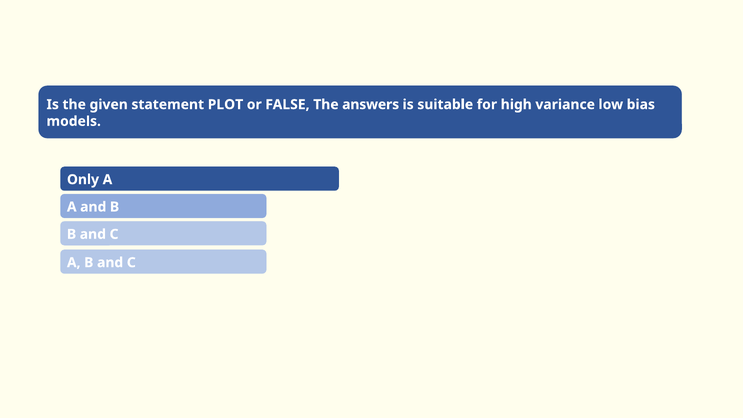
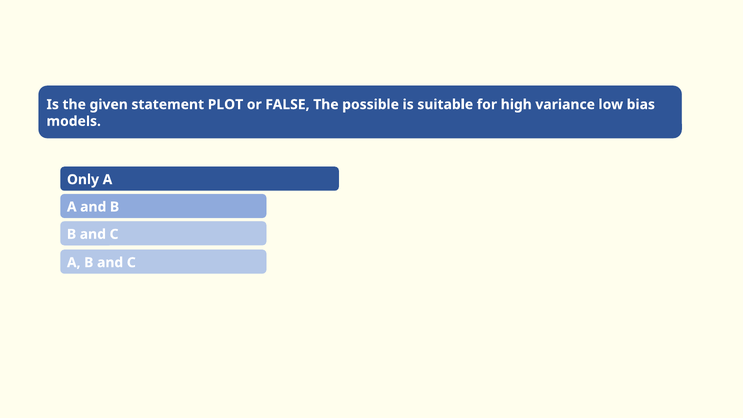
answers: answers -> possible (371, 105)
